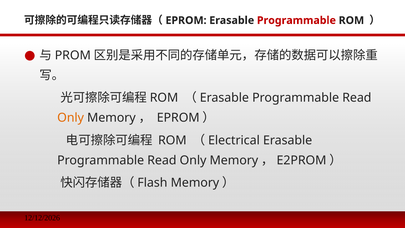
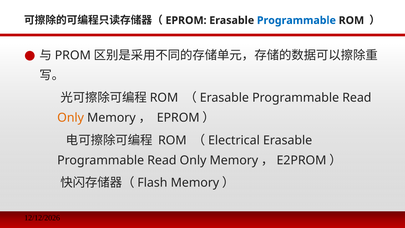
Programmable colour: red -> blue (296, 20)
